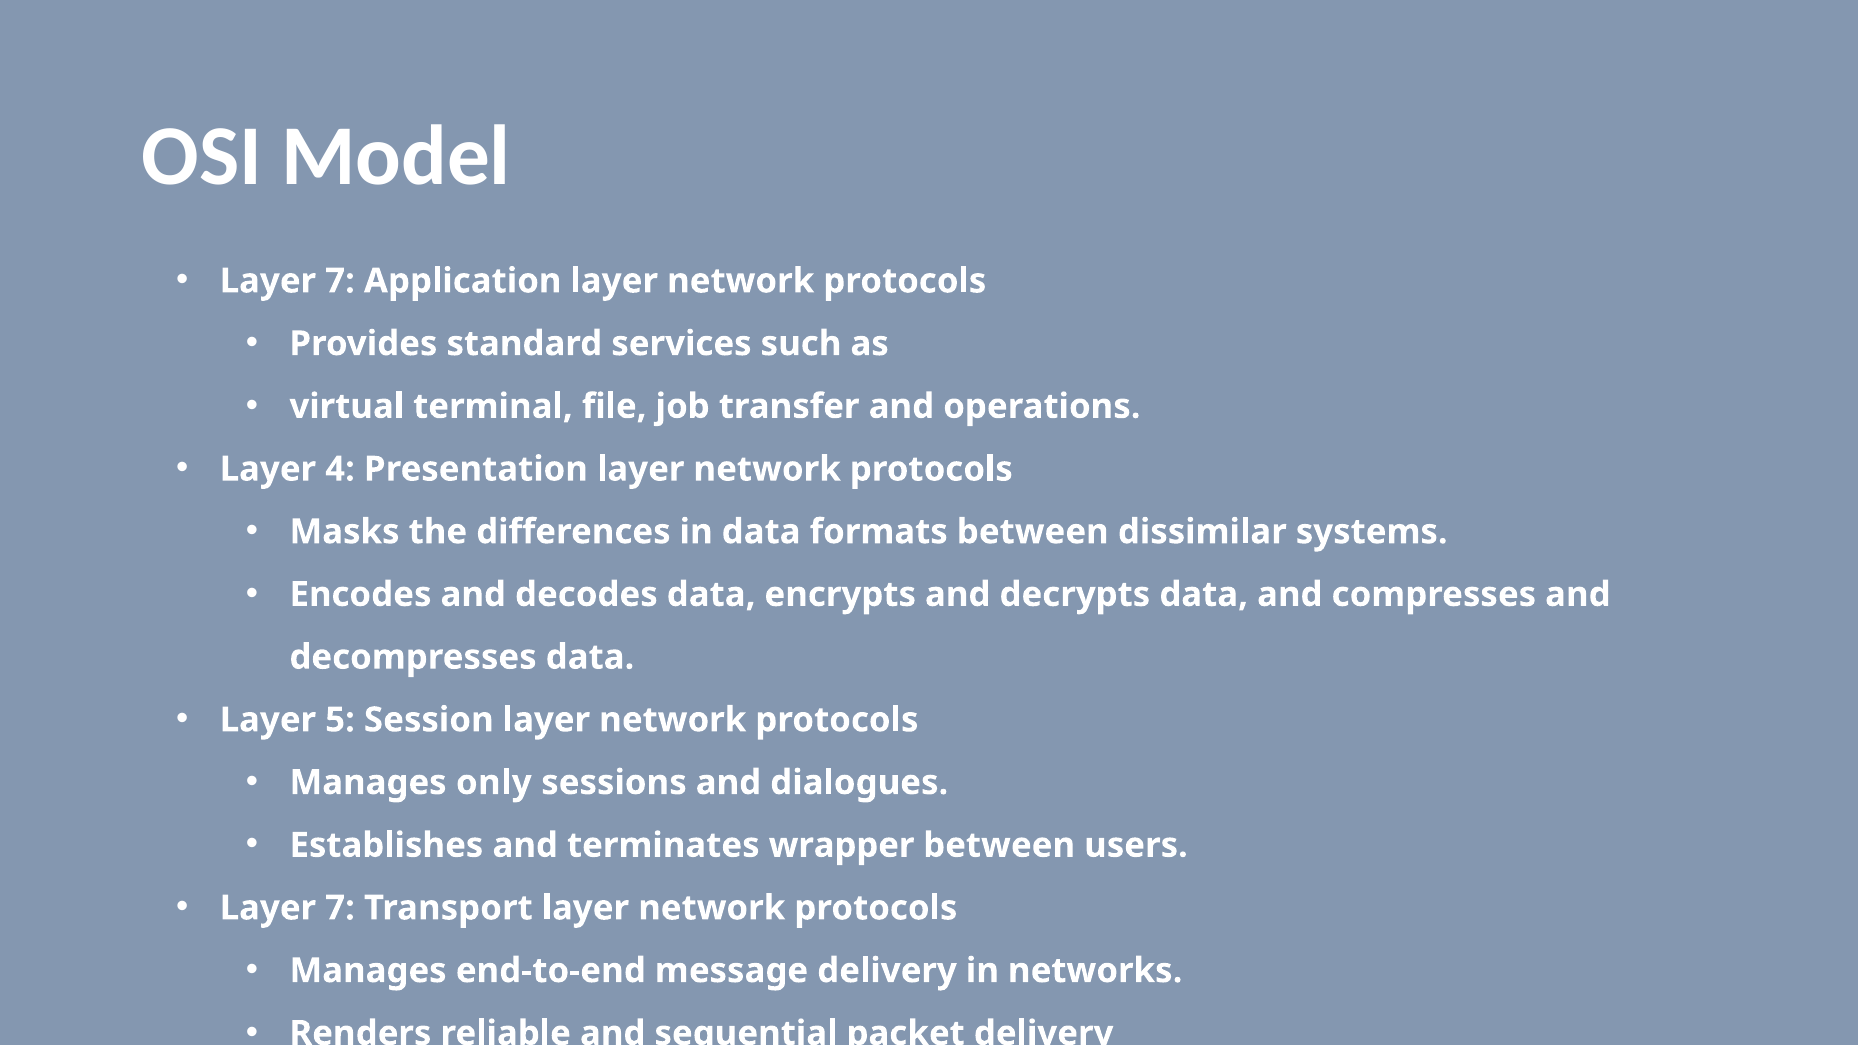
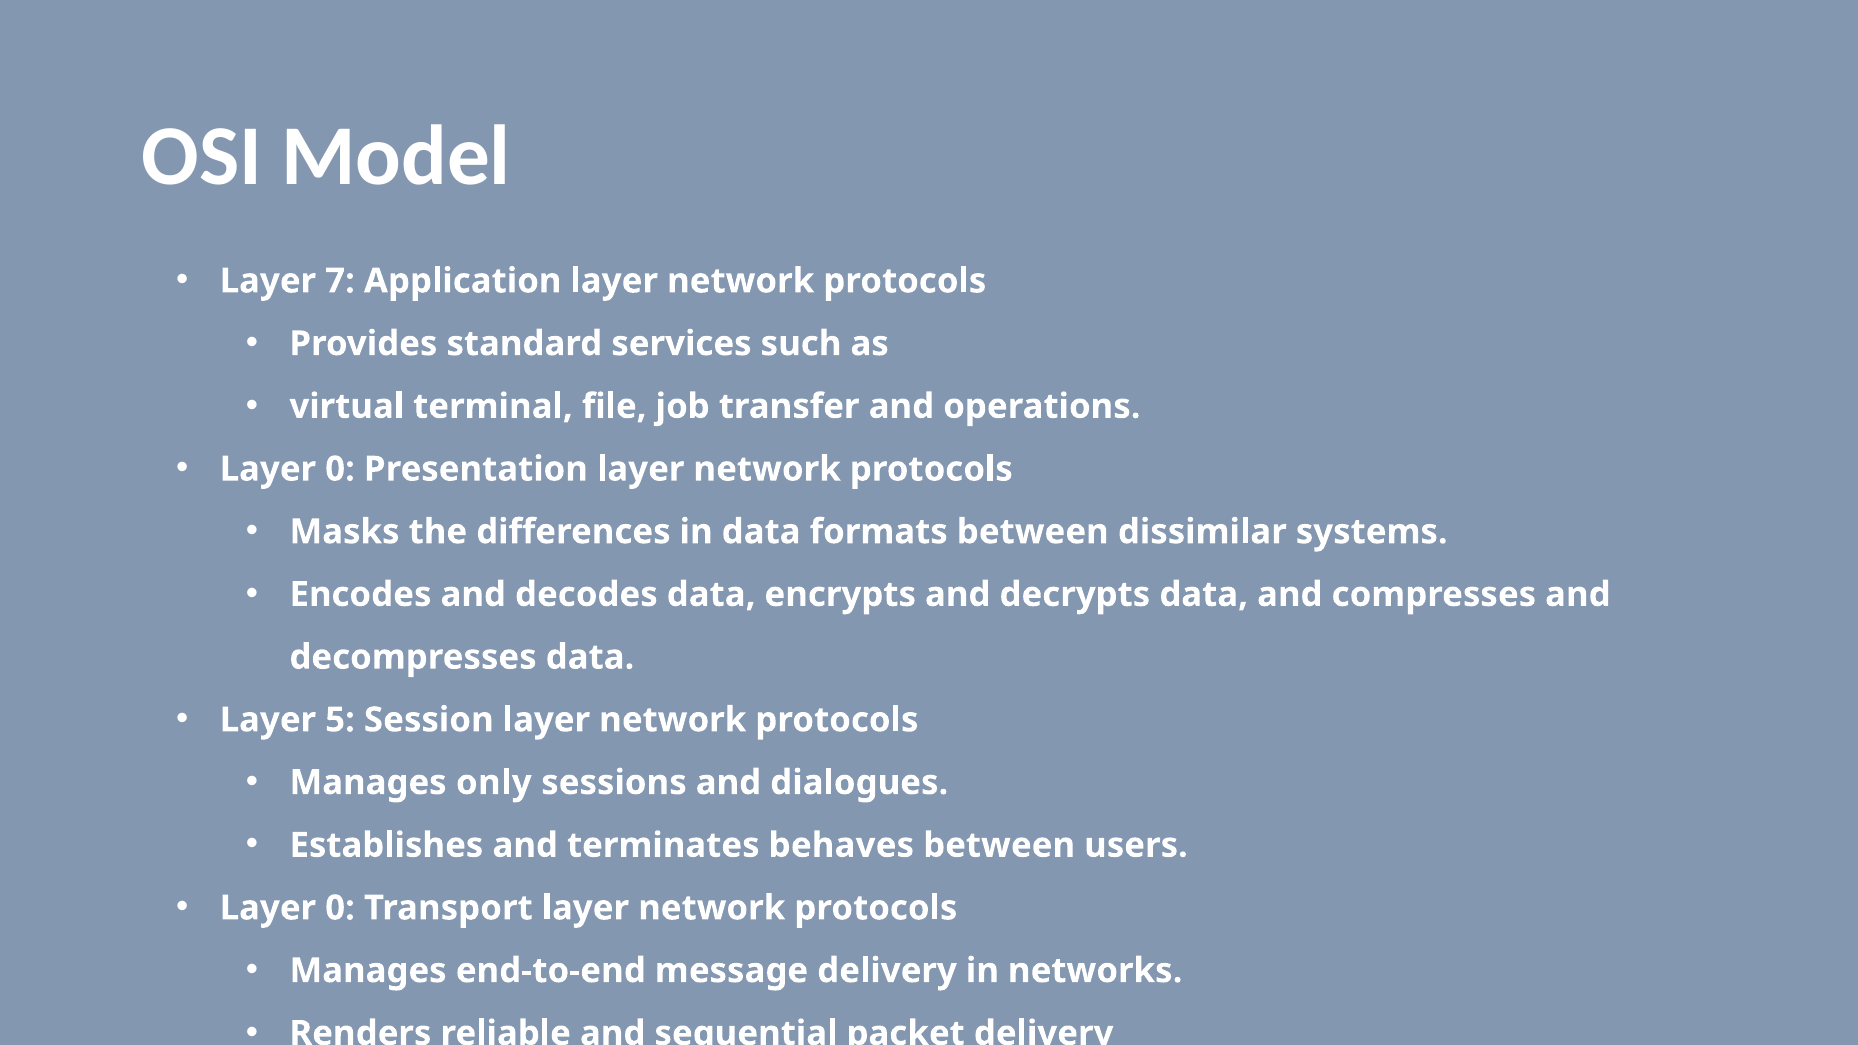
4: 4 -> 0 (340, 469)
wrapper: wrapper -> behaves (841, 845)
7: 7 -> 0 (340, 908)
